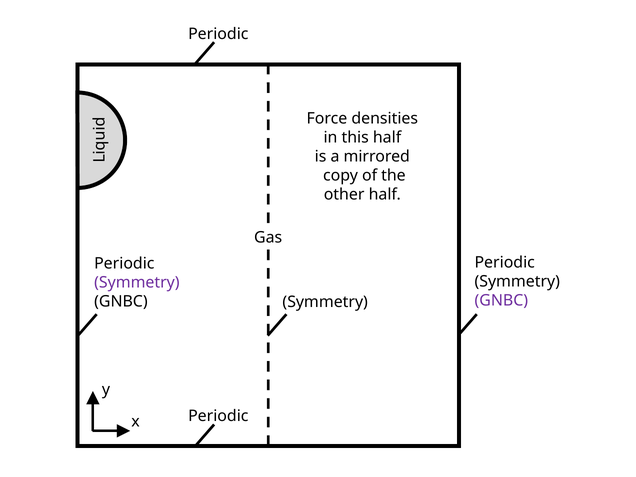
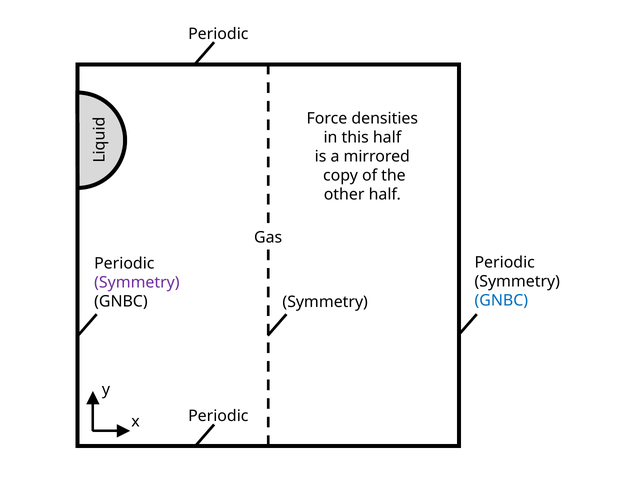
GNBC colour: purple -> blue (501, 300)
